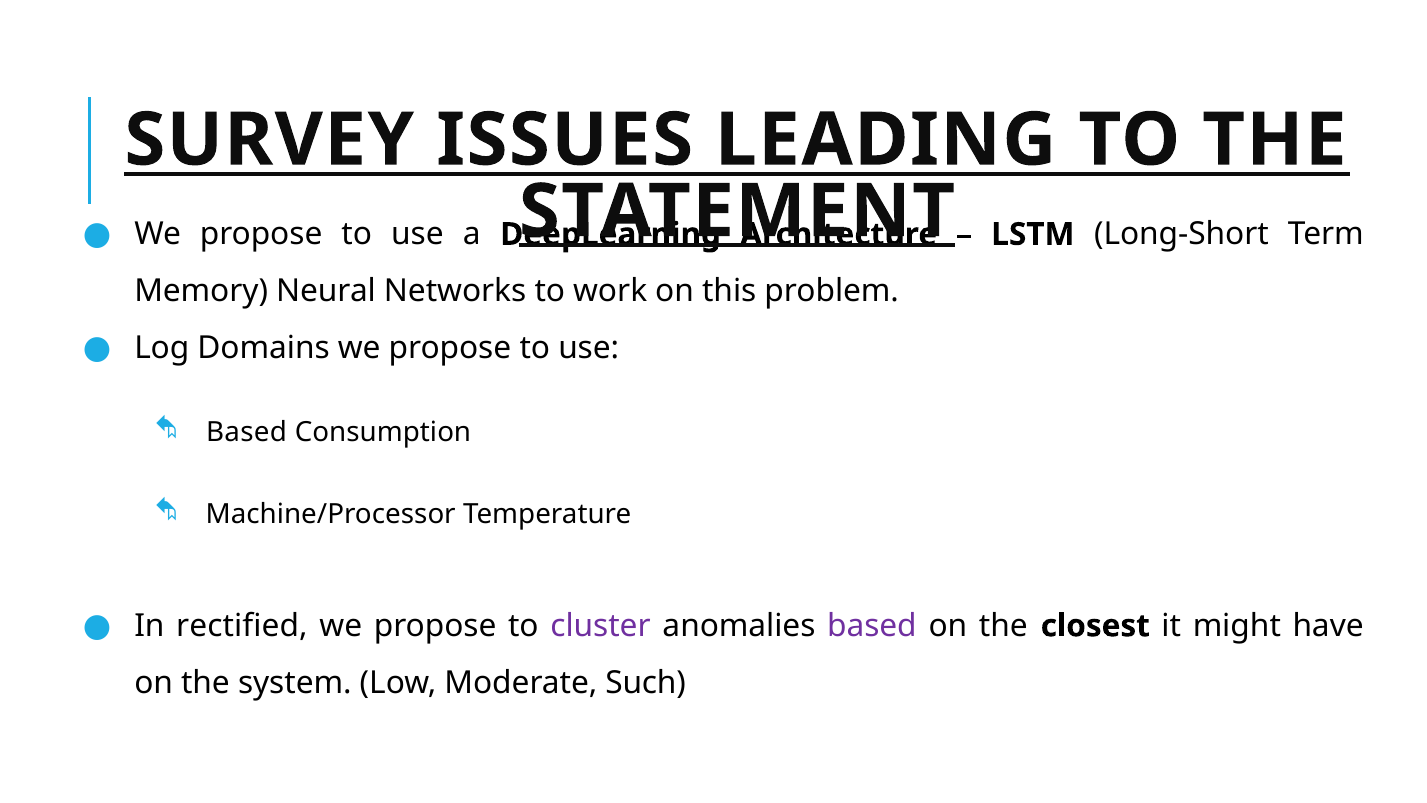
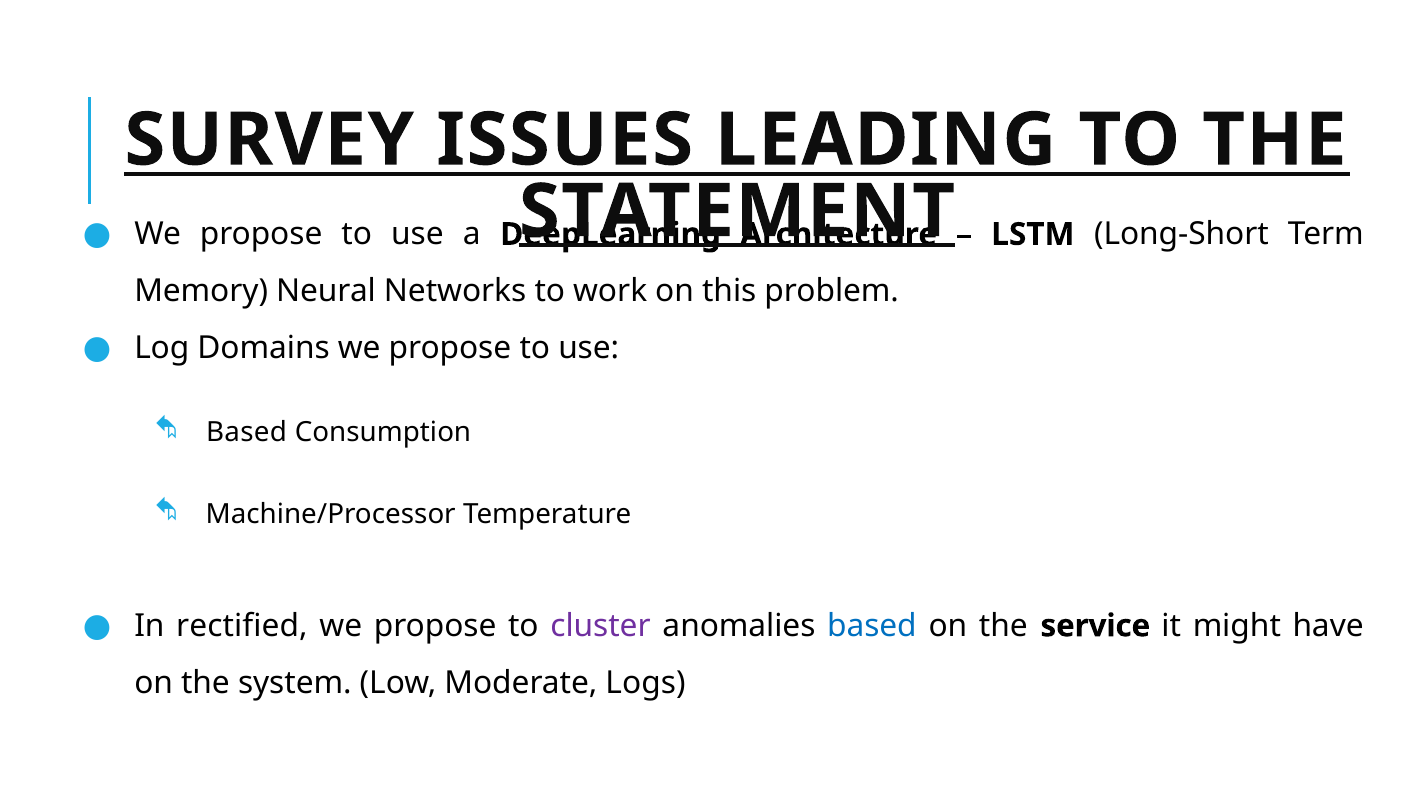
based colour: purple -> blue (872, 626)
closest: closest -> service (1095, 626)
Such: Such -> Logs (646, 683)
